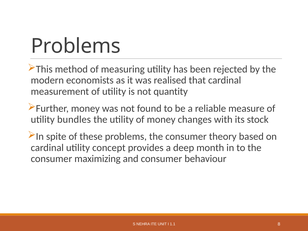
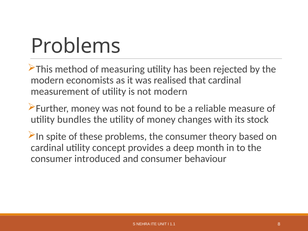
not quantity: quantity -> modern (171, 91)
maximizing: maximizing -> introduced (97, 159)
